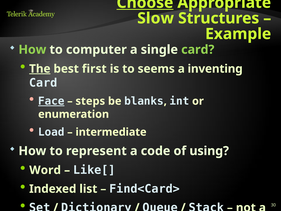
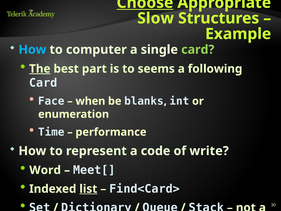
How colour: light green -> light blue (32, 50)
first: first -> part (94, 69)
inventing: inventing -> following (215, 69)
Face underline: present -> none (51, 101)
steps: steps -> when (90, 101)
Load: Load -> Time (51, 132)
intermediate: intermediate -> performance (111, 132)
using: using -> write (209, 151)
Like[: Like[ -> Meet[ (94, 170)
list underline: none -> present (88, 189)
